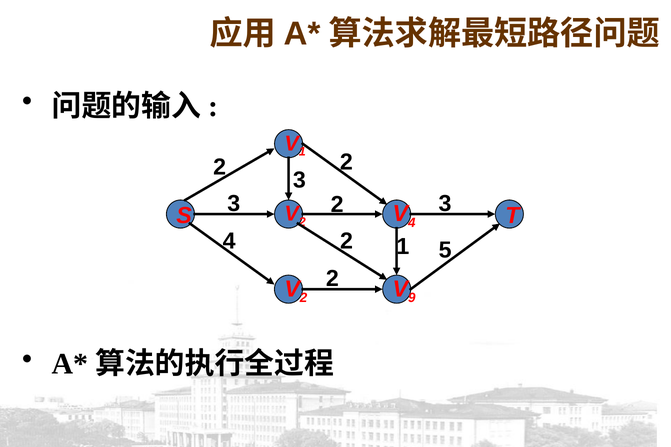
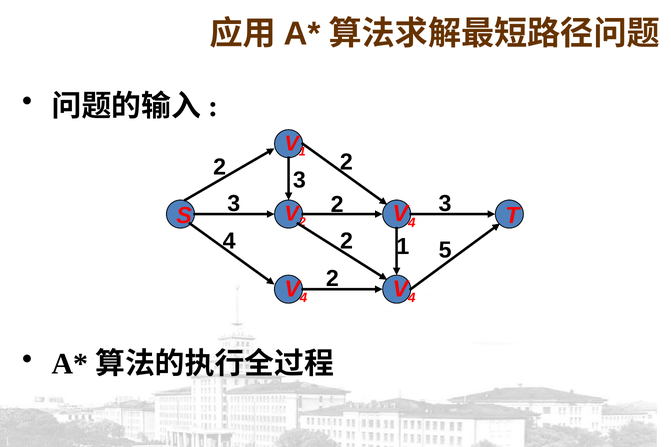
2: 2 -> 4 (304, 298)
9: 9 -> 4 (412, 298)
